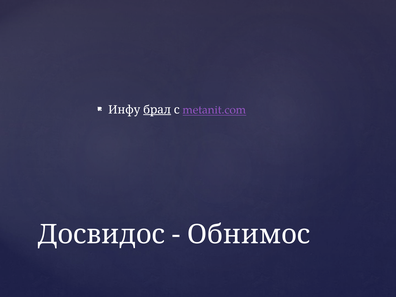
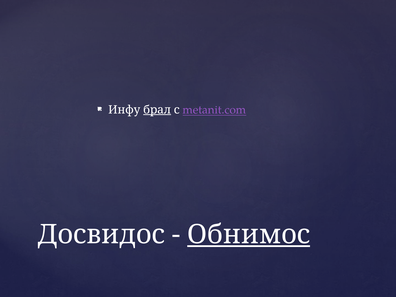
Обнимос underline: none -> present (249, 235)
